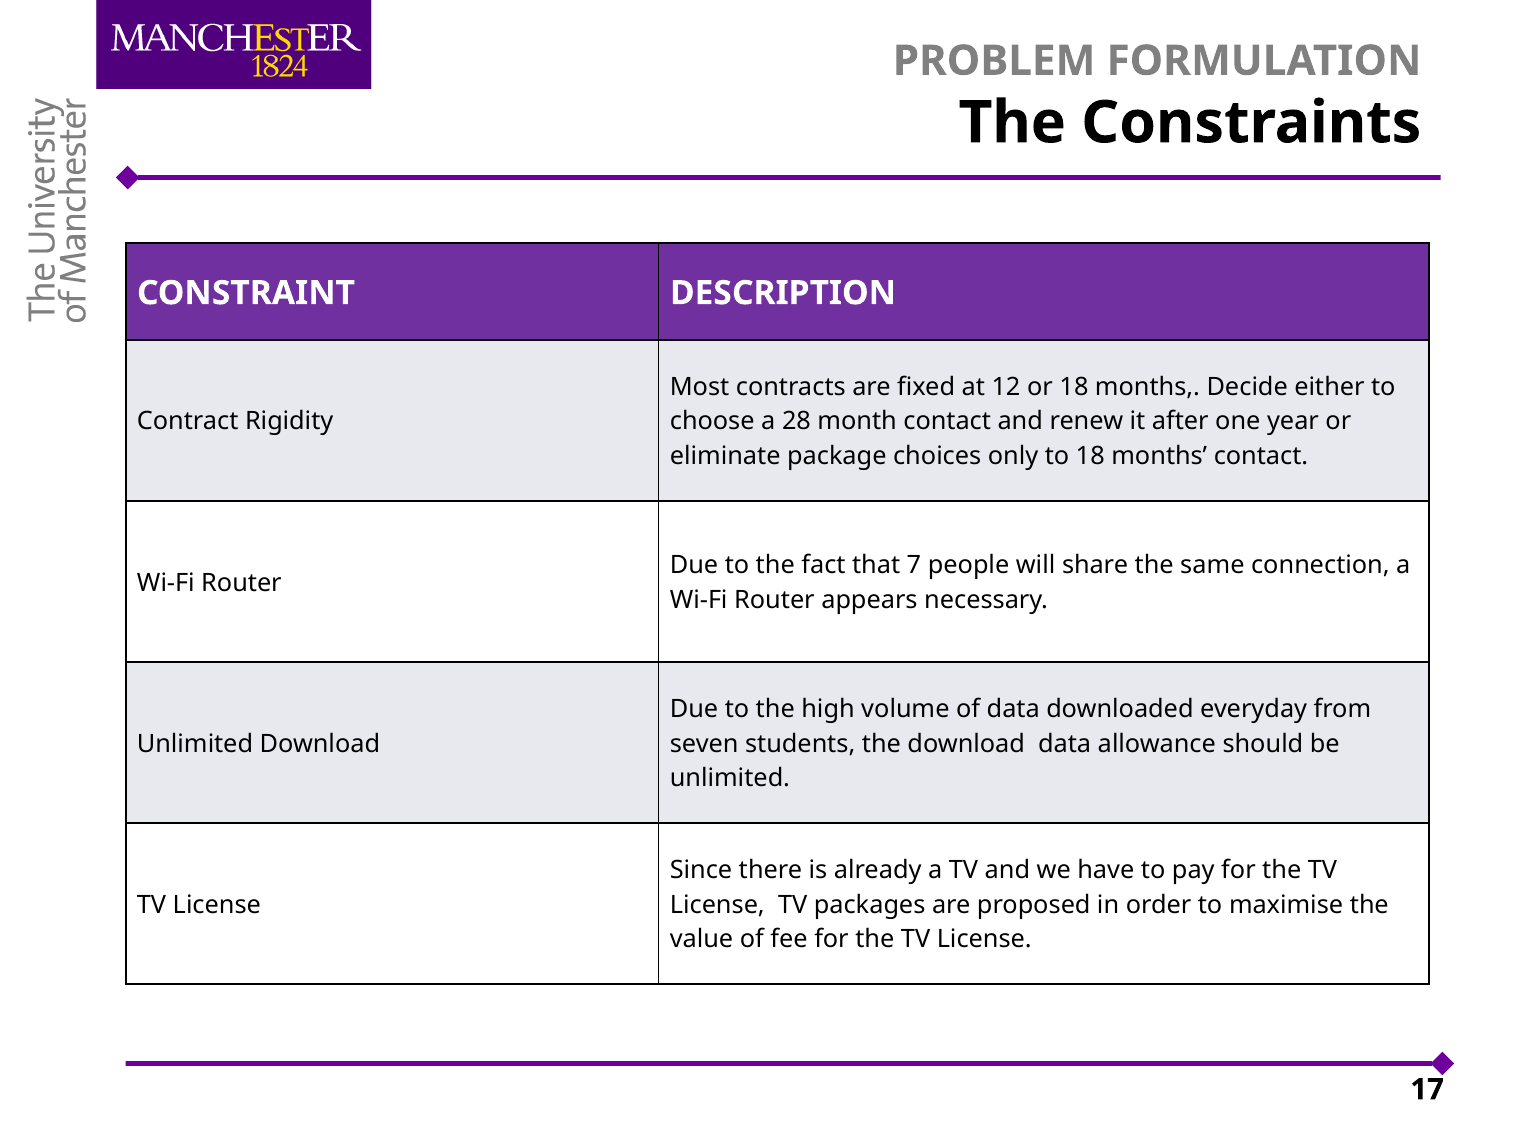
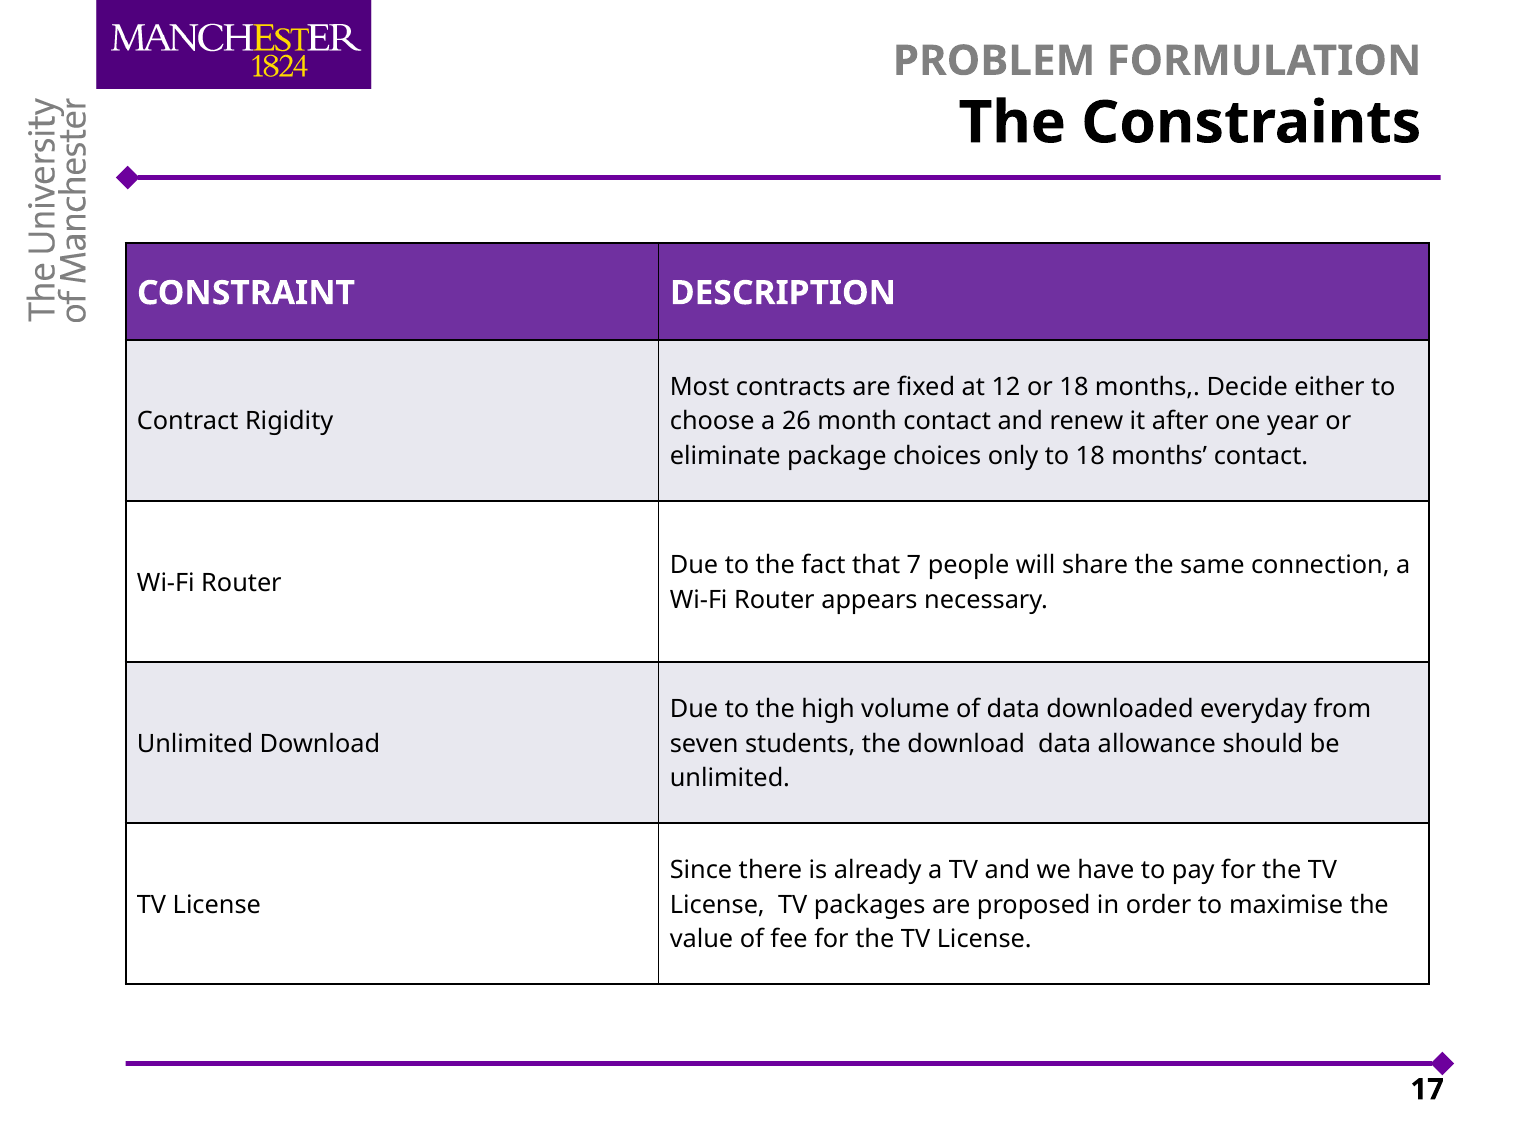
28: 28 -> 26 (796, 422)
